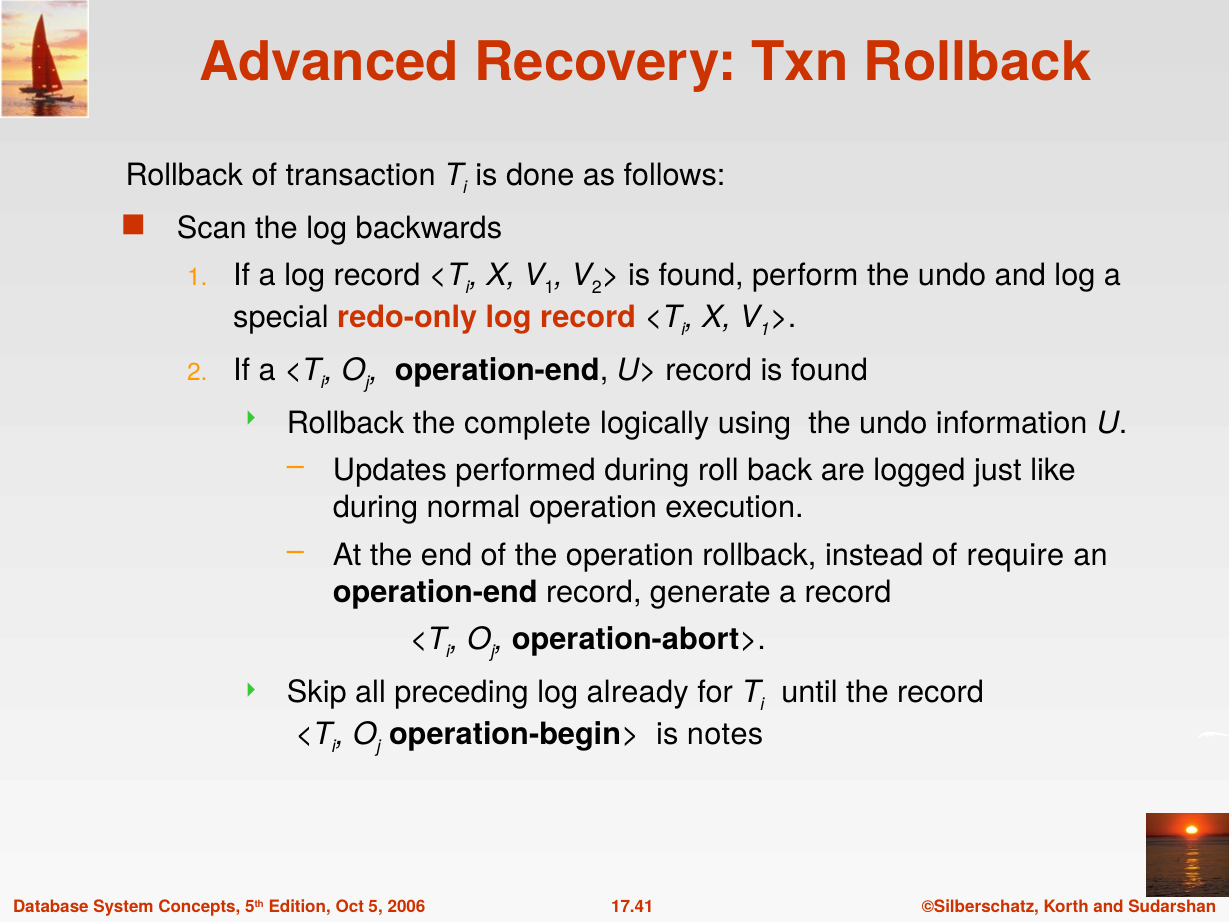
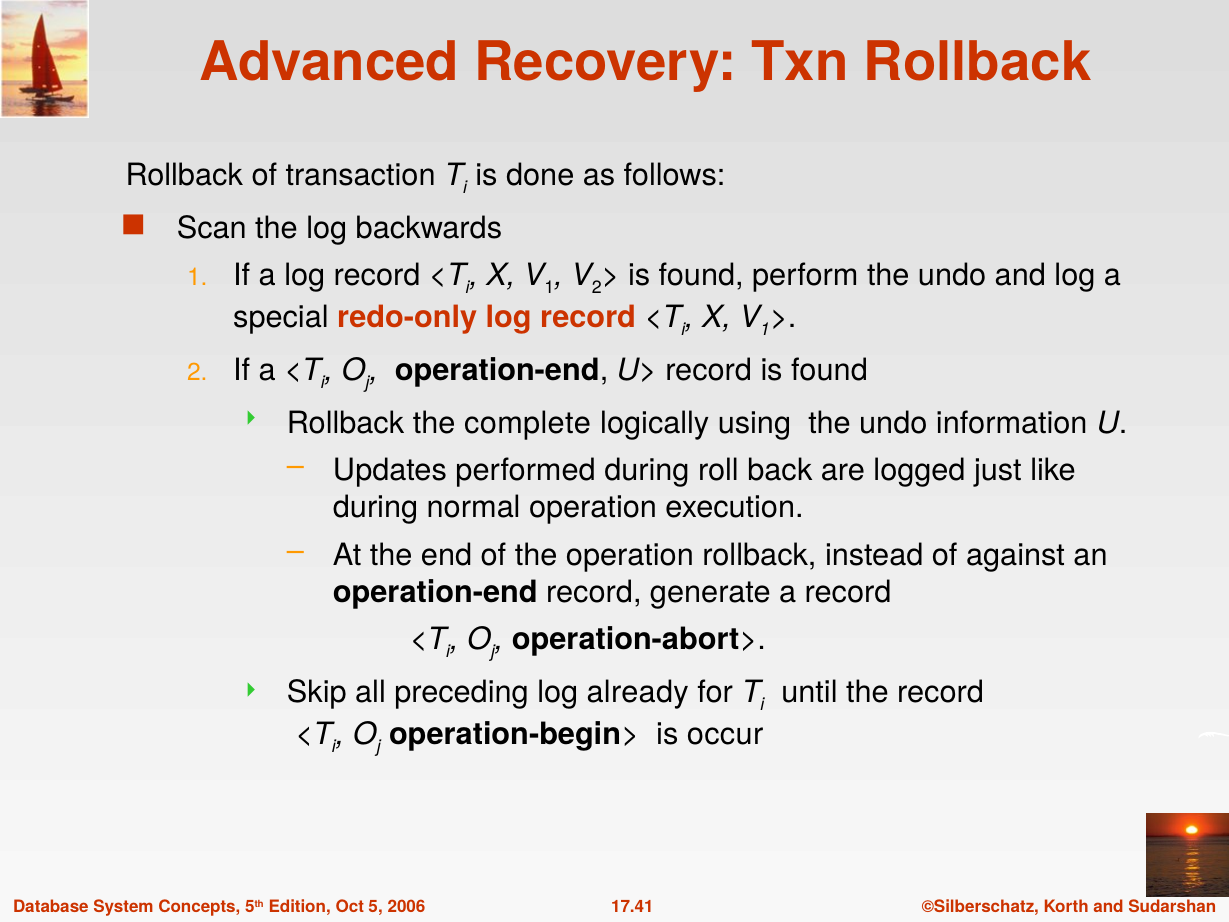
require: require -> against (1016, 555)
notes: notes -> occur (725, 734)
